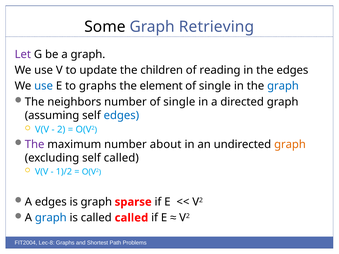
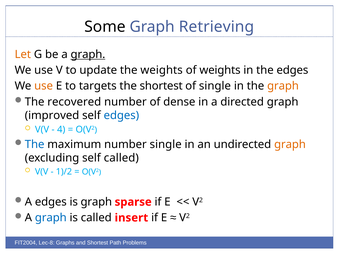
Let colour: purple -> orange (23, 54)
graph underline: none -> present (88, 54)
the children: children -> weights (162, 70)
of reading: reading -> weights (220, 70)
use colour: blue -> orange (44, 86)
to graphs: graphs -> targets (98, 86)
the element: element -> shortest (161, 86)
graph colour: blue -> orange (283, 86)
neighbors: neighbors -> recovered (74, 102)
number of single: single -> dense (179, 102)
assuming: assuming -> improved (52, 115)
2: 2 -> 4 (61, 130)
The colour: purple -> blue (35, 144)
number about: about -> single (166, 144)
called called: called -> insert (131, 218)
